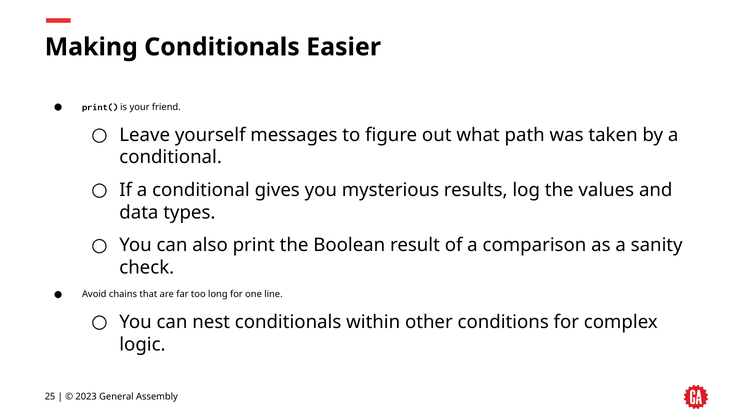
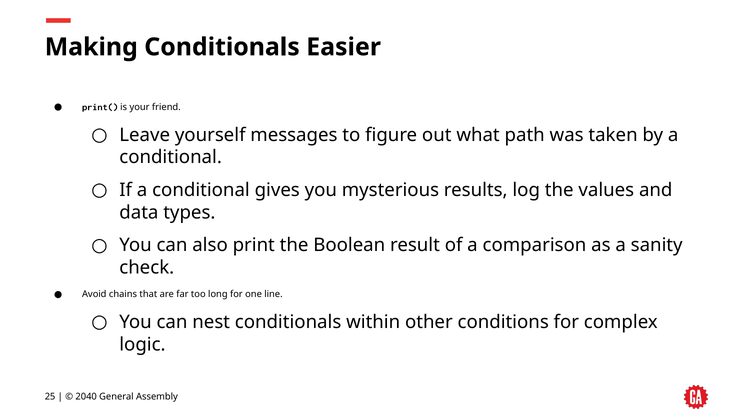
2023: 2023 -> 2040 (86, 396)
